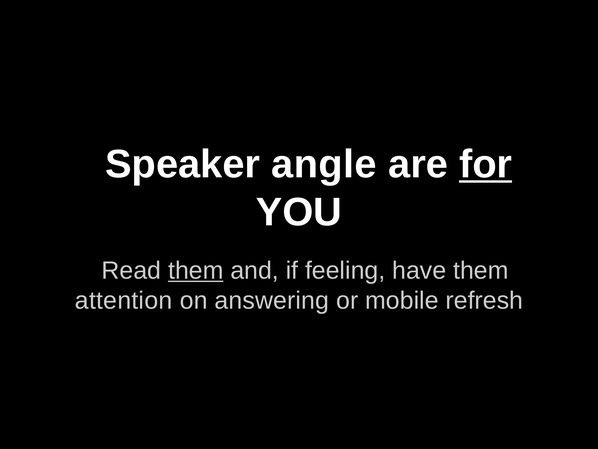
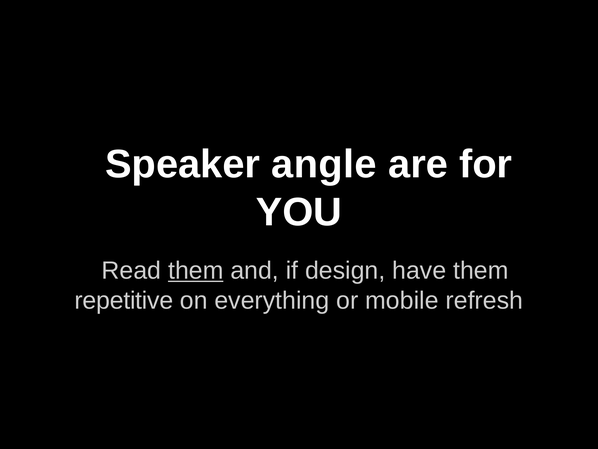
for underline: present -> none (486, 164)
feeling: feeling -> design (345, 270)
attention: attention -> repetitive (124, 300)
answering: answering -> everything (272, 300)
